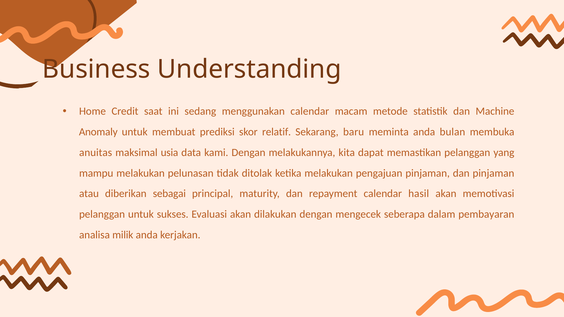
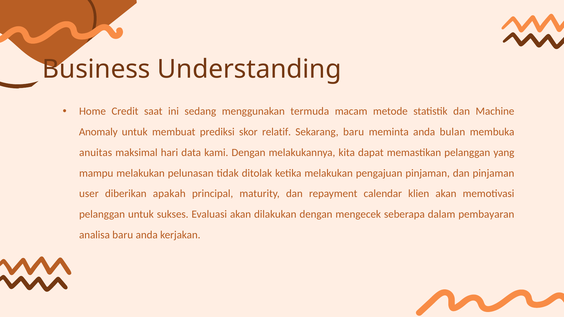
menggunakan calendar: calendar -> termuda (310, 111)
usia: usia -> hari (169, 153)
atau: atau -> user (89, 194)
sebagai: sebagai -> apakah (169, 194)
hasil: hasil -> klien (419, 194)
analisa milik: milik -> baru (123, 235)
